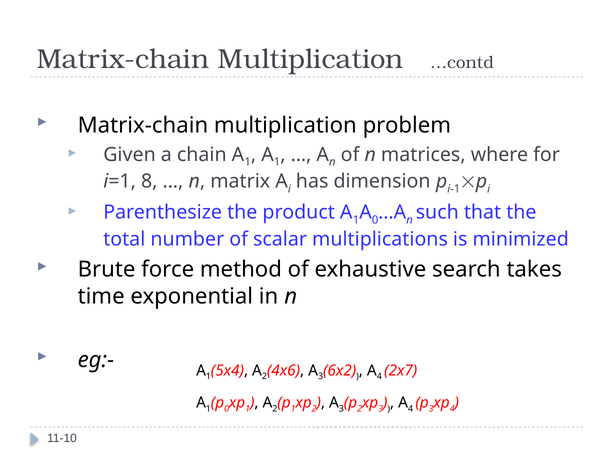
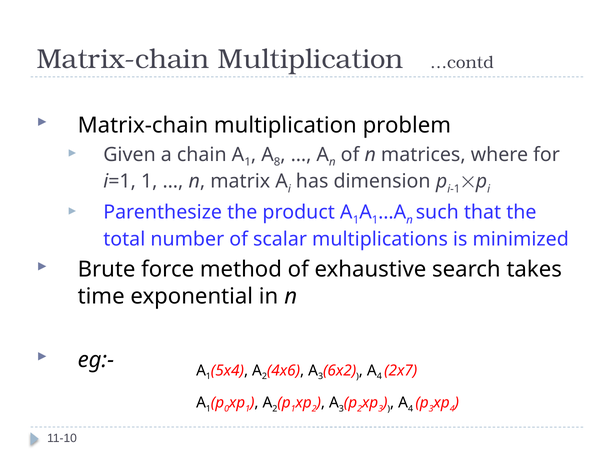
1: 1 -> 8 (277, 162)
i=1 8: 8 -> 1 (149, 181)
0: 0 -> 1 (375, 220)
